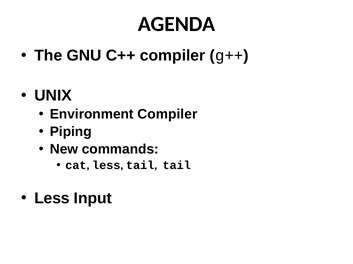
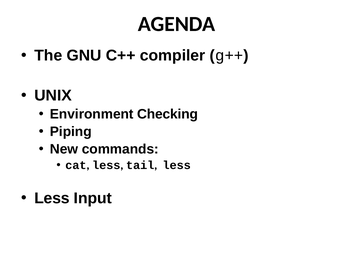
Environment Compiler: Compiler -> Checking (167, 114)
tail tail: tail -> less (177, 166)
